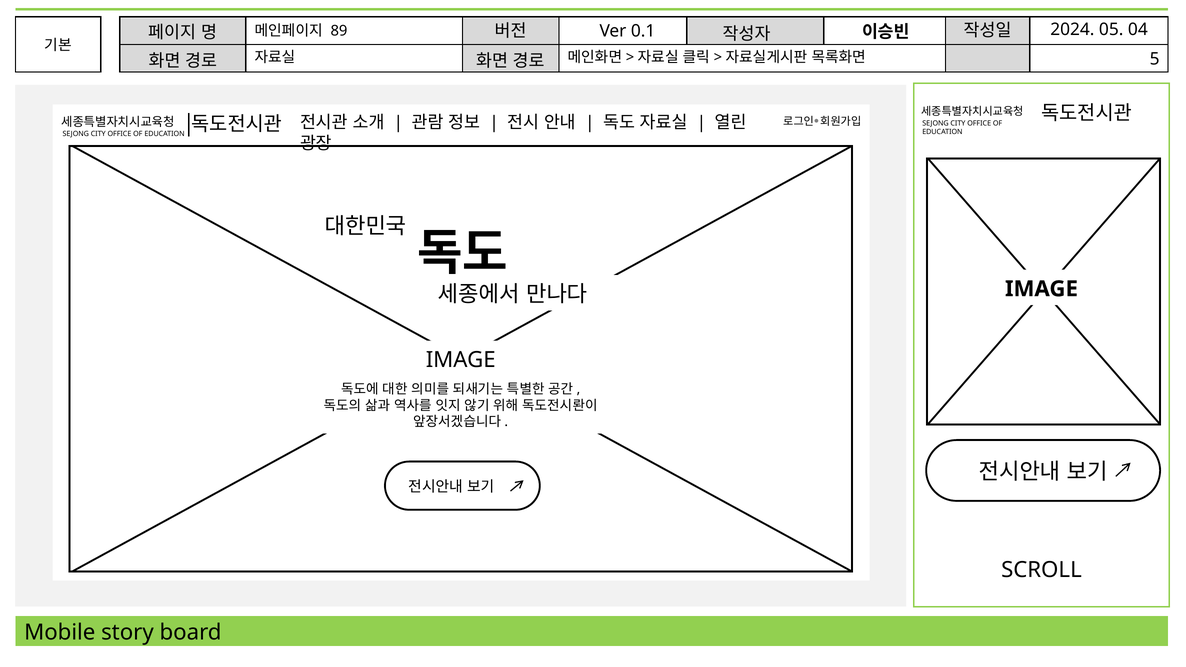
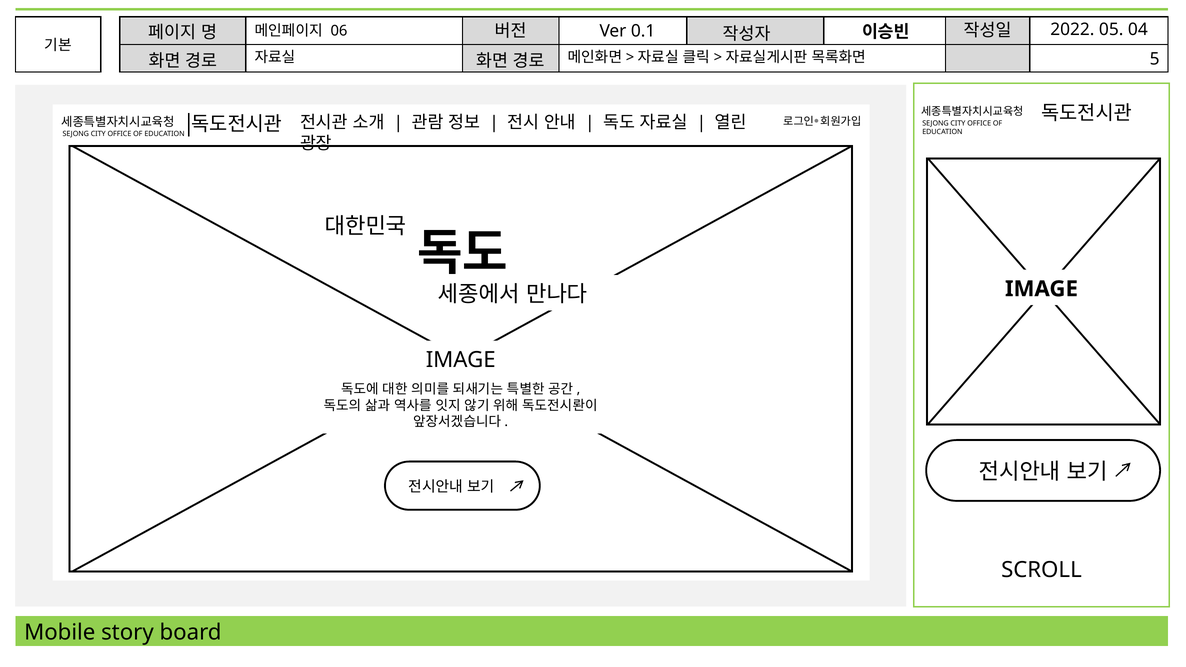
89: 89 -> 06 (339, 31)
2024: 2024 -> 2022 (1072, 30)
